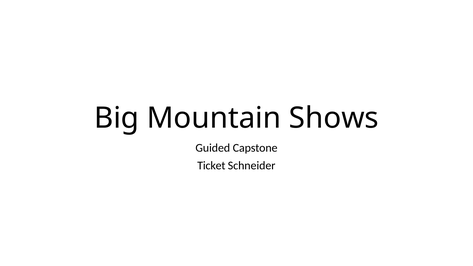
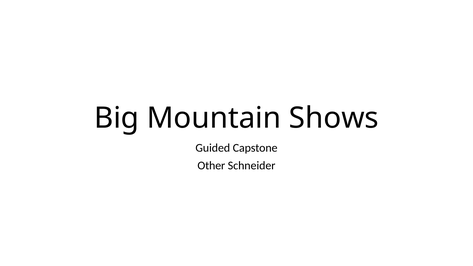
Ticket: Ticket -> Other (211, 166)
